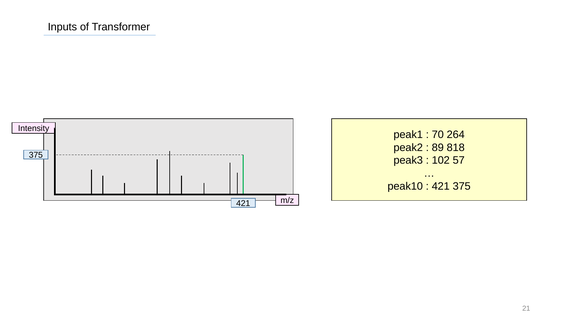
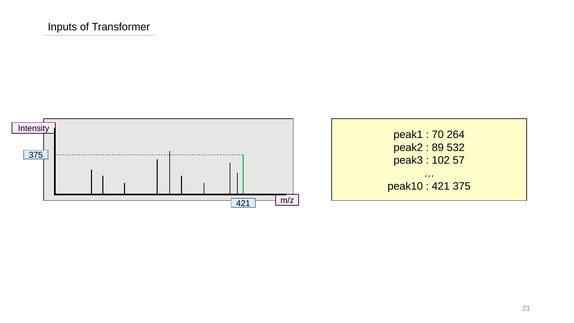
818: 818 -> 532 (456, 147)
